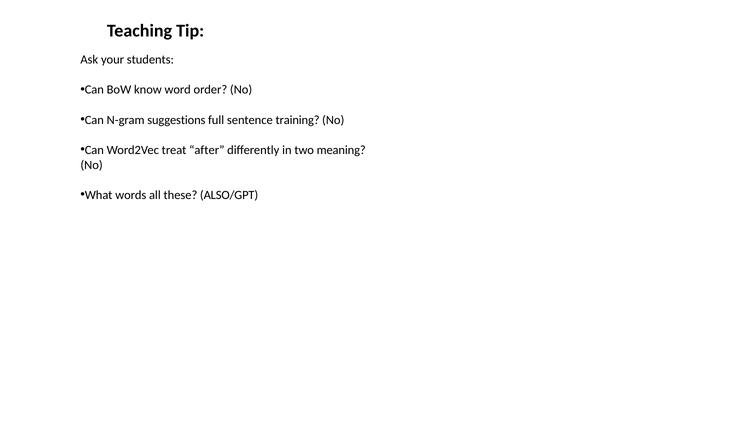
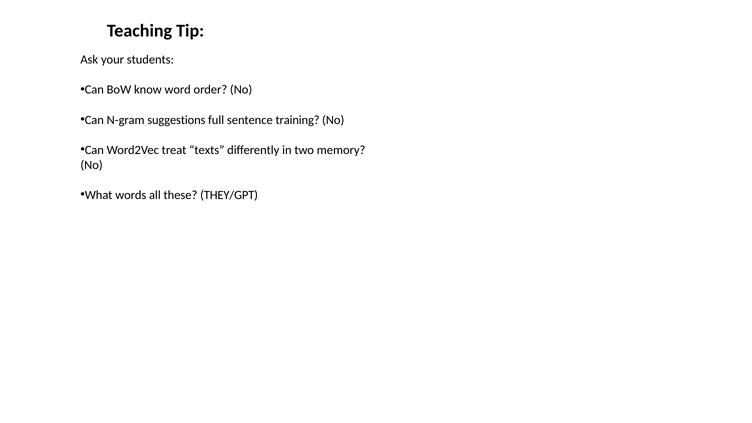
after: after -> texts (207, 150)
meaning: meaning -> memory (341, 150)
ALSO/GPT: ALSO/GPT -> THEY/GPT (229, 195)
